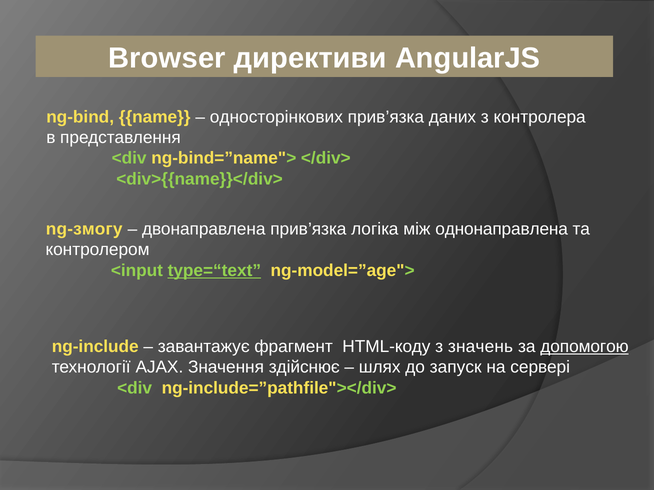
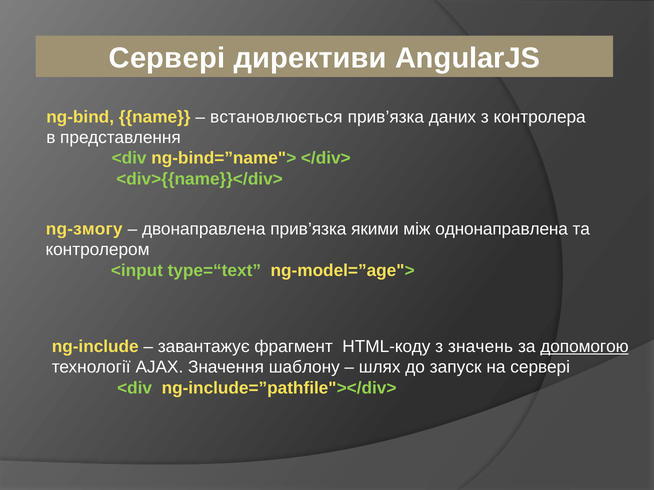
Browser: Browser -> Сервері (167, 58)
односторінкових: односторінкових -> встановлюється (276, 117)
логіка: логіка -> якими (375, 229)
type=“text underline: present -> none (214, 271)
здійснює: здійснює -> шаблону (304, 368)
